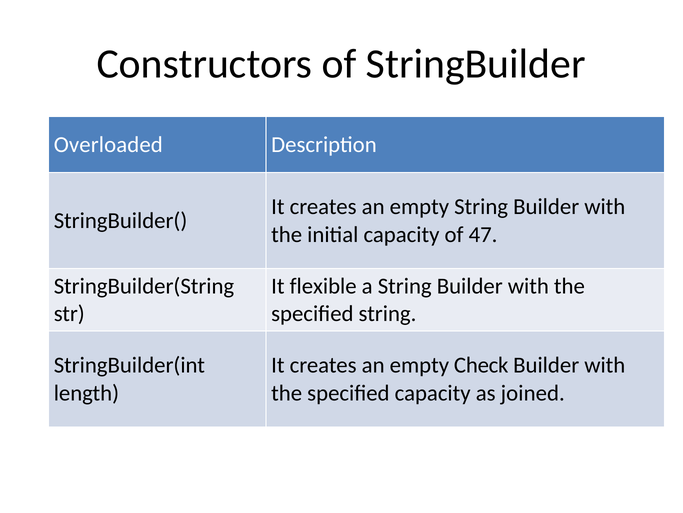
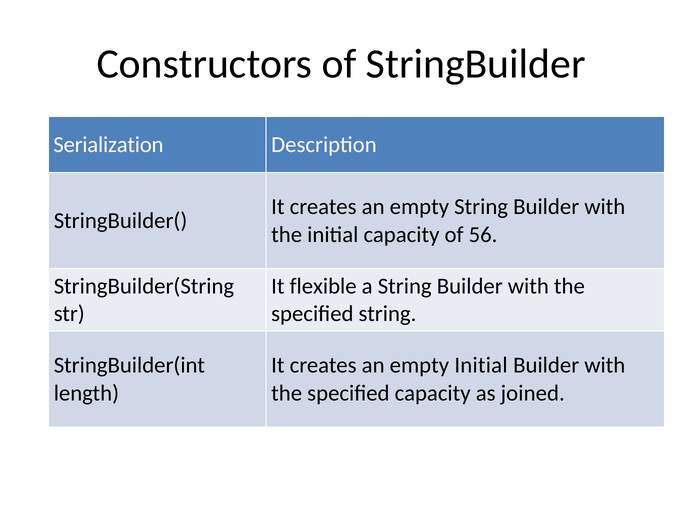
Overloaded: Overloaded -> Serialization (108, 145)
47: 47 -> 56 (483, 234)
empty Check: Check -> Initial (481, 365)
